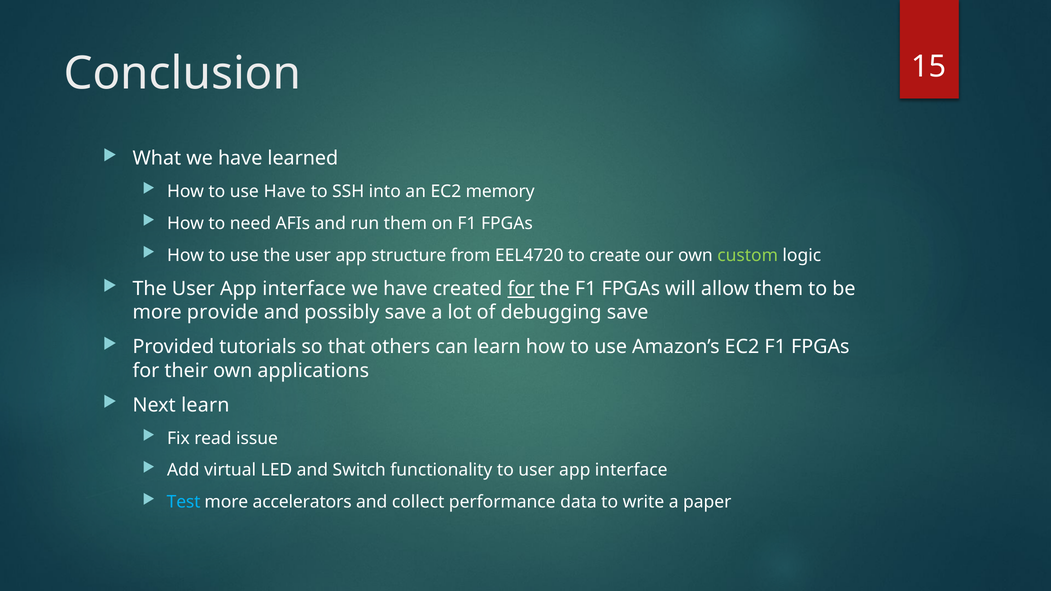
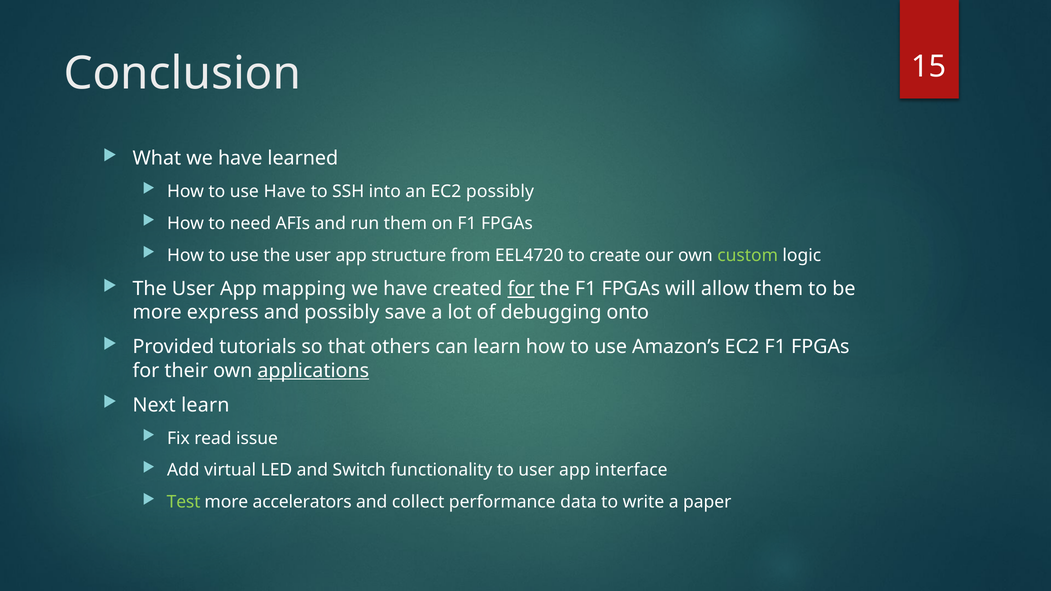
EC2 memory: memory -> possibly (500, 191)
The User App interface: interface -> mapping (304, 289)
provide: provide -> express (223, 312)
debugging save: save -> onto (628, 312)
applications underline: none -> present (313, 371)
Test colour: light blue -> light green (184, 502)
